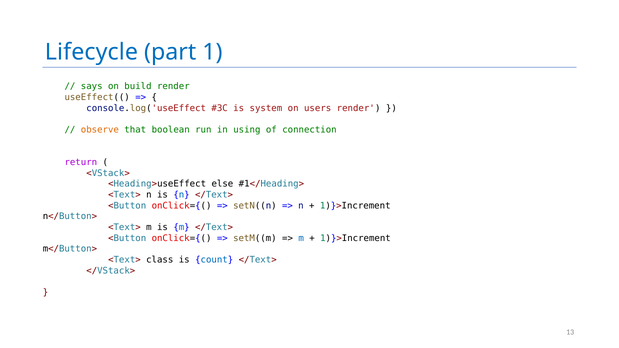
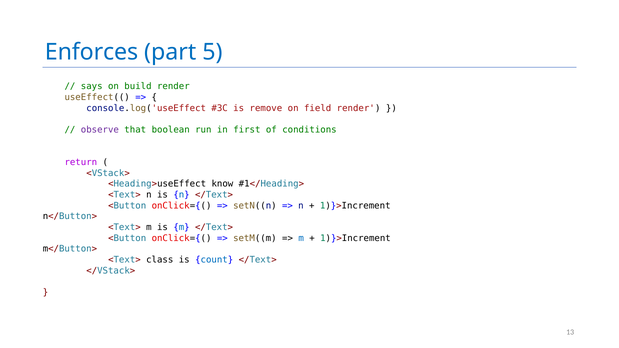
Lifecycle: Lifecycle -> Enforces (92, 52)
1: 1 -> 5 (212, 52)
system: system -> remove (266, 108)
users: users -> field (318, 108)
observe colour: orange -> purple (100, 130)
using: using -> first (247, 130)
connection: connection -> conditions (309, 130)
else: else -> know (222, 184)
